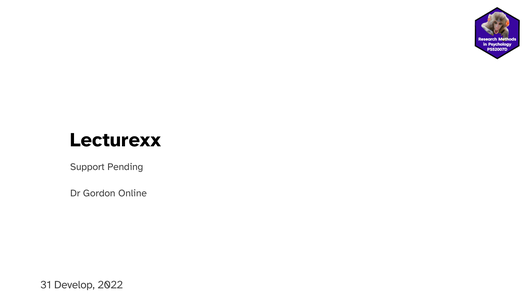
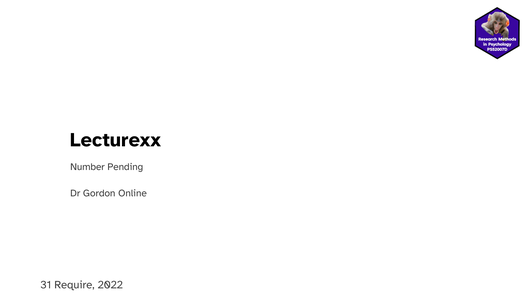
Support: Support -> Number (87, 167)
Develop: Develop -> Require (74, 285)
